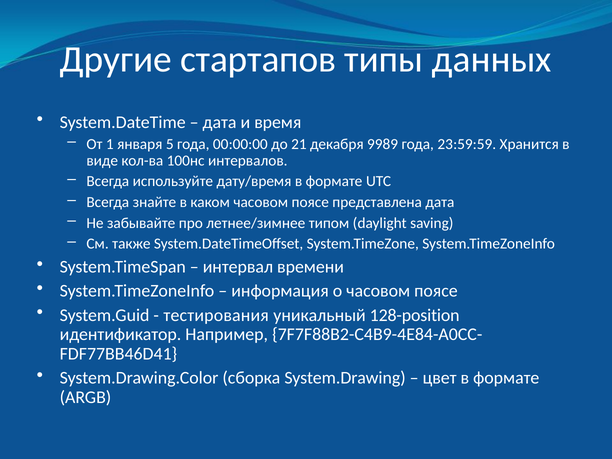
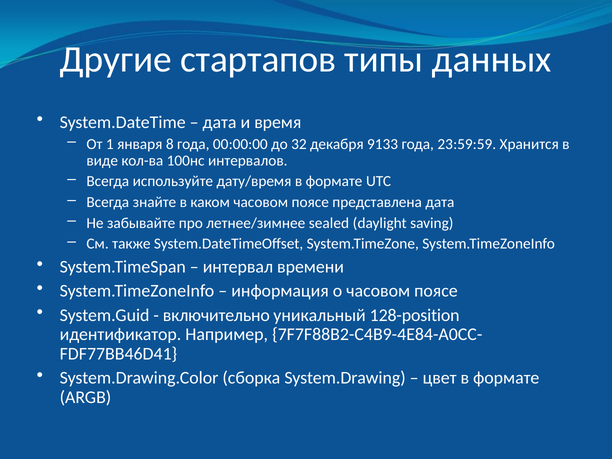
5: 5 -> 8 (170, 144)
21: 21 -> 32 (299, 144)
9989: 9989 -> 9133 (383, 144)
типом: типом -> sealed (329, 223)
тестирования: тестирования -> включительно (216, 315)
